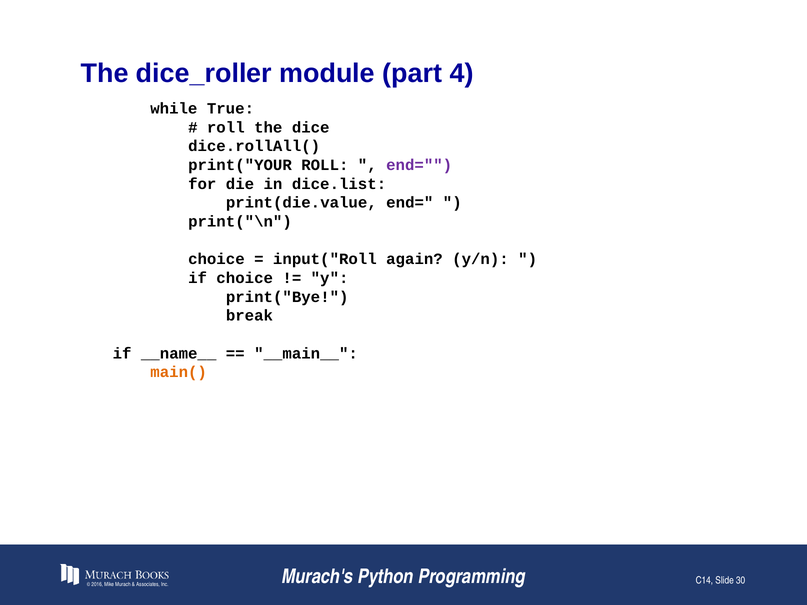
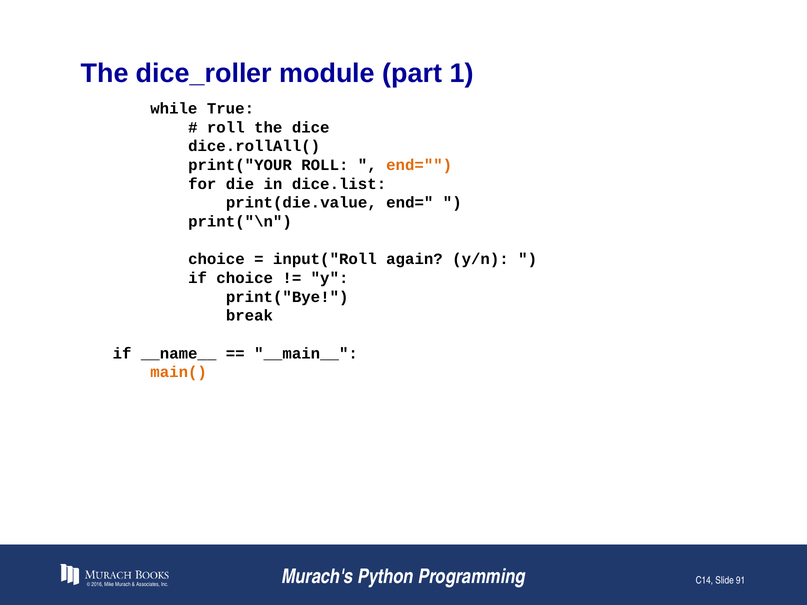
4: 4 -> 1 (462, 73)
end= colour: purple -> orange (419, 165)
30: 30 -> 91 (741, 581)
